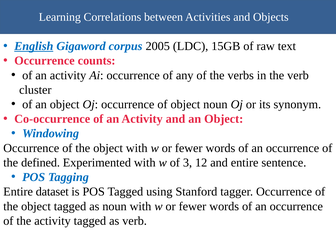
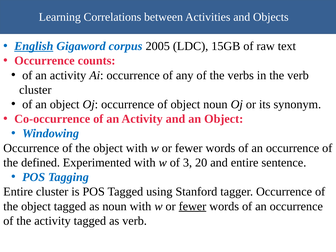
12: 12 -> 20 (201, 163)
Entire dataset: dataset -> cluster (52, 192)
fewer underline: none -> present (192, 206)
